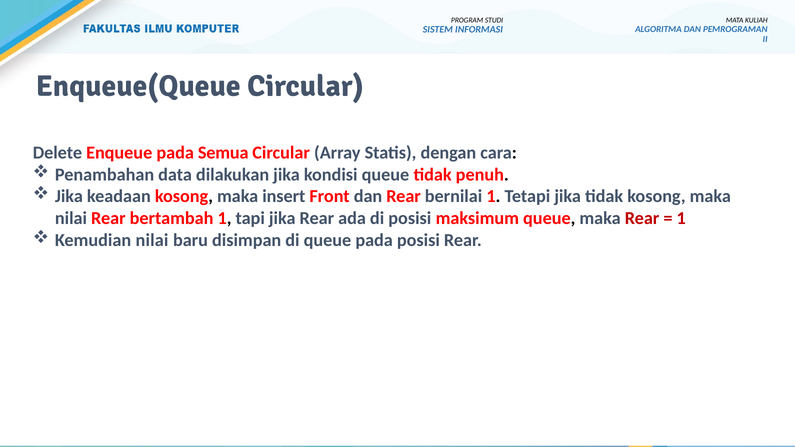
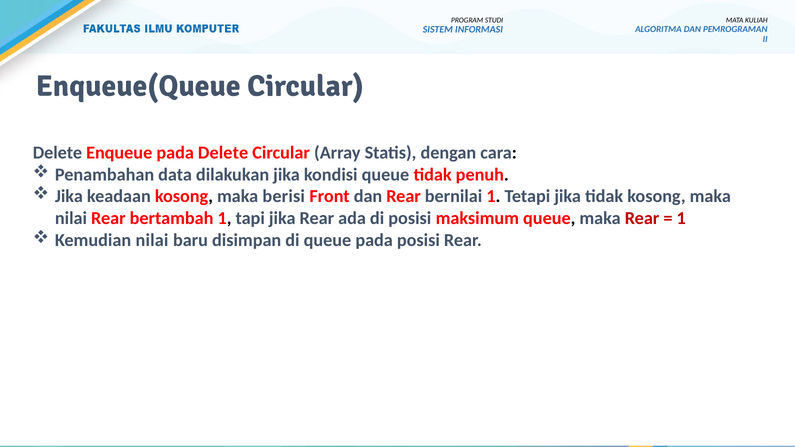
pada Semua: Semua -> Delete (223, 153)
insert: insert -> berisi (284, 197)
